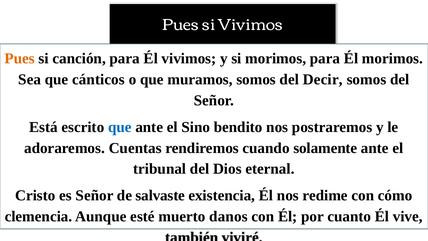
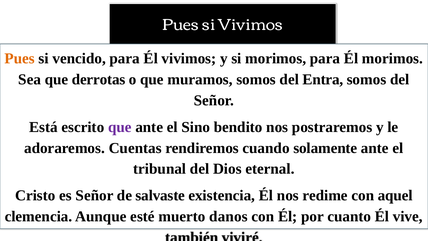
canción: canción -> vencido (79, 59)
cánticos: cánticos -> derrotas (99, 79)
Decir: Decir -> Entra (323, 79)
que colour: blue -> purple (120, 127)
cómo: cómo -> aquel (395, 195)
